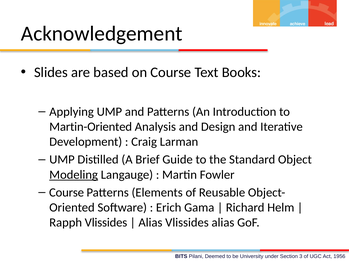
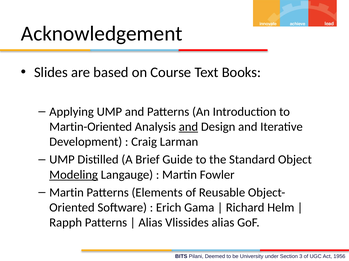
and underline: none -> present (188, 127)
Course: Course -> Martin (67, 193)
Rapph Vlissides: Vlissides -> Patterns (106, 223)
